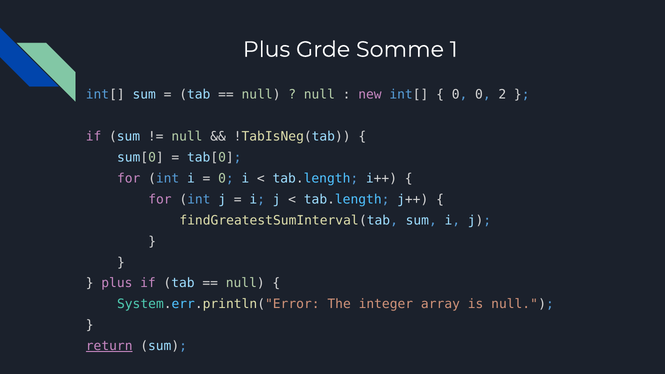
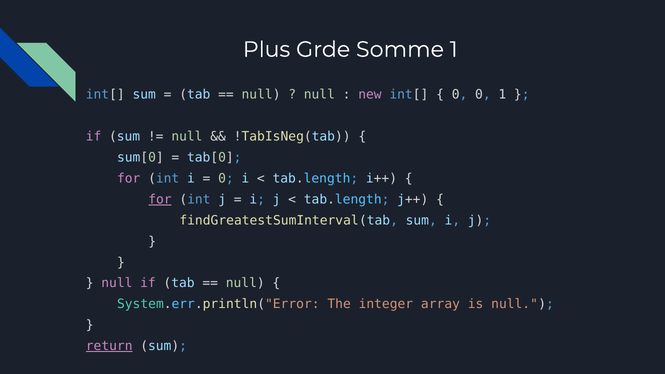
0 2: 2 -> 1 (502, 95)
for underline: none -> present (160, 199)
plus: plus -> null (117, 283)
